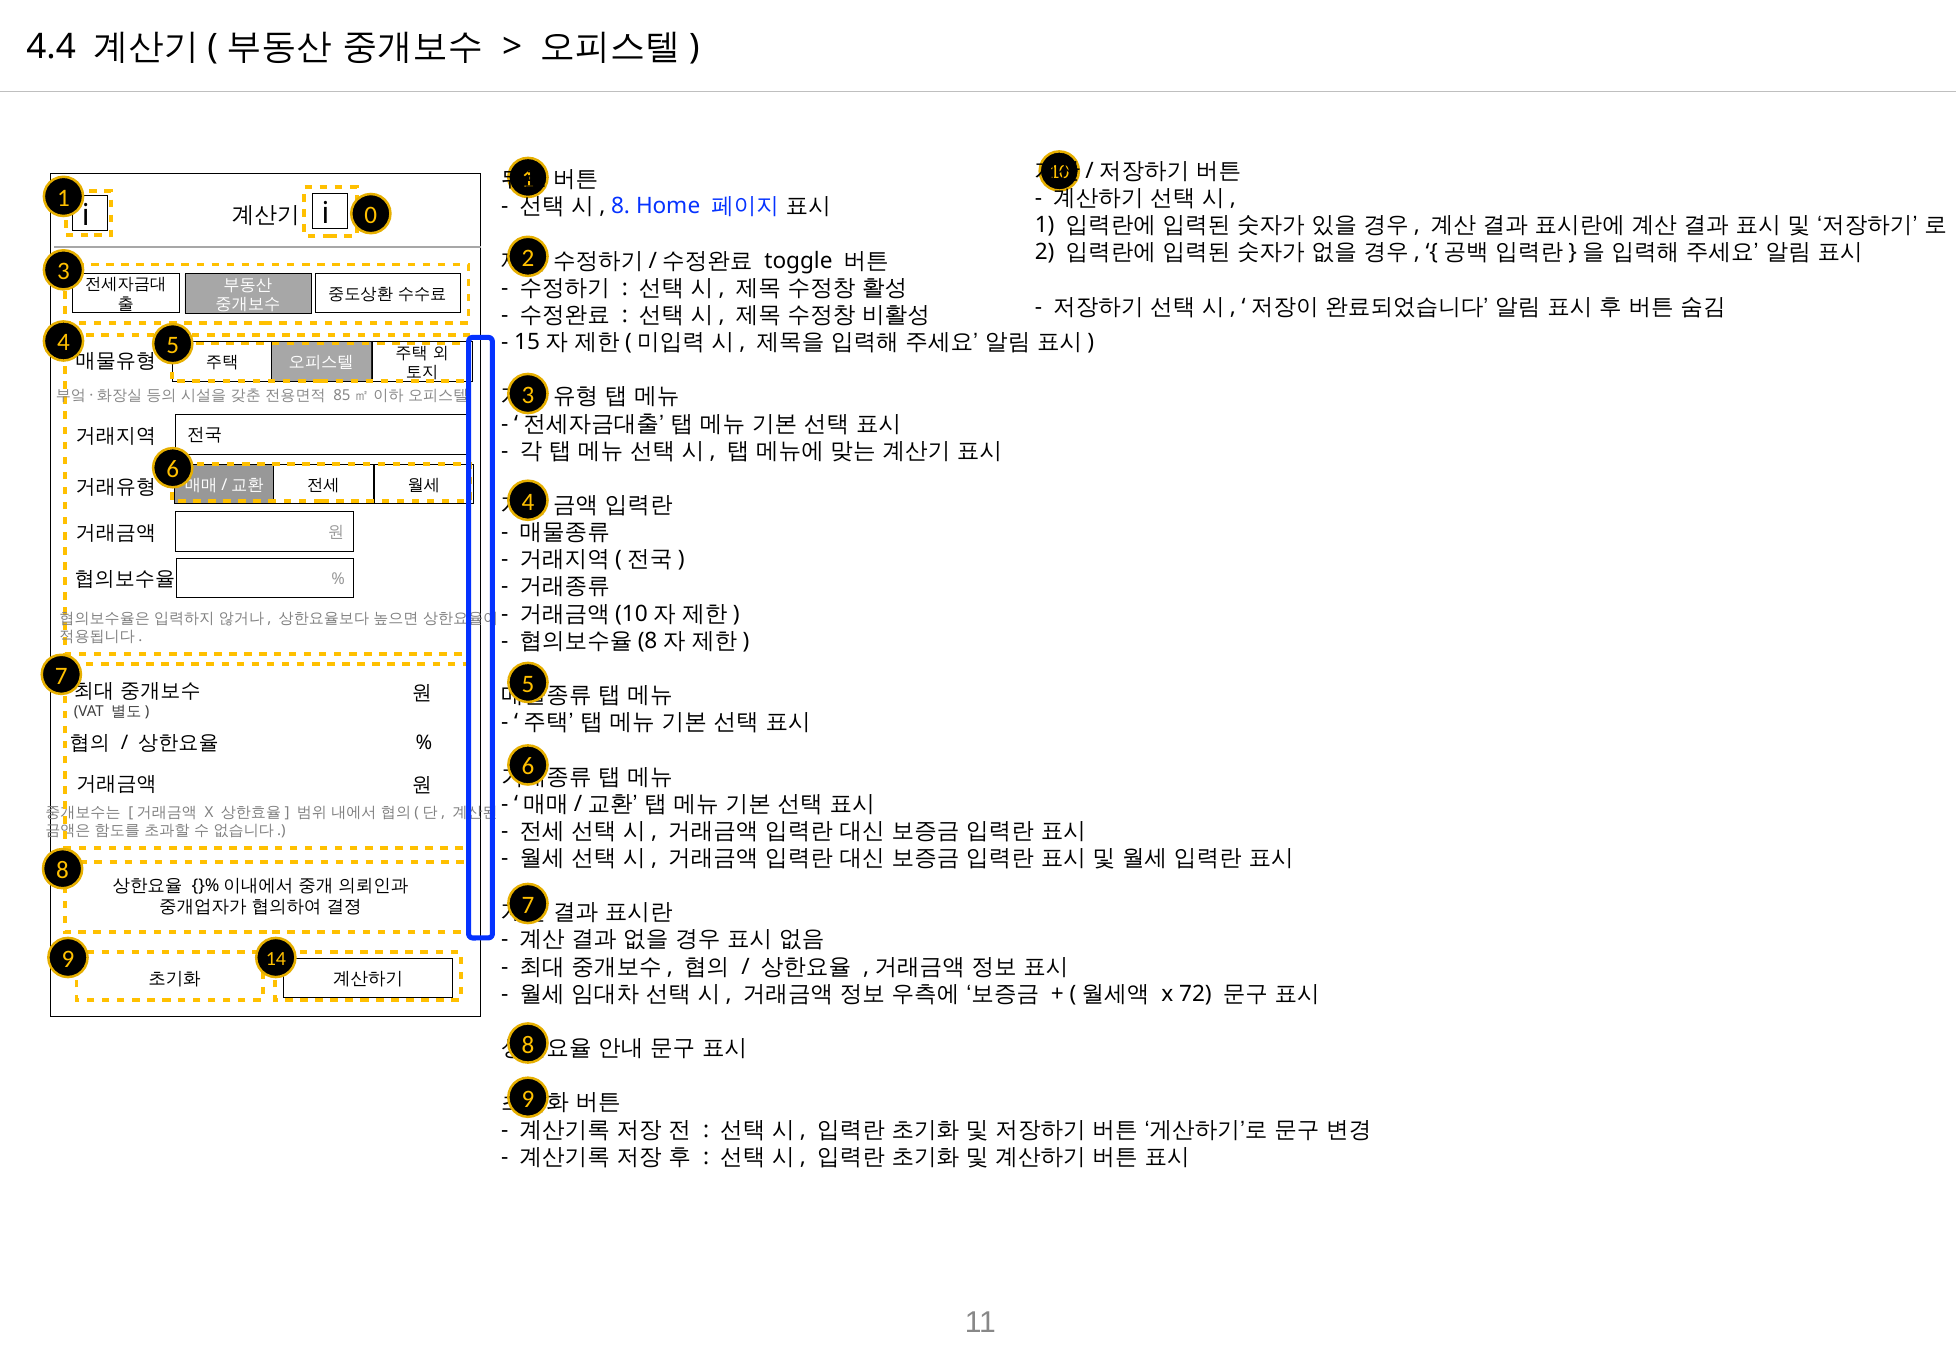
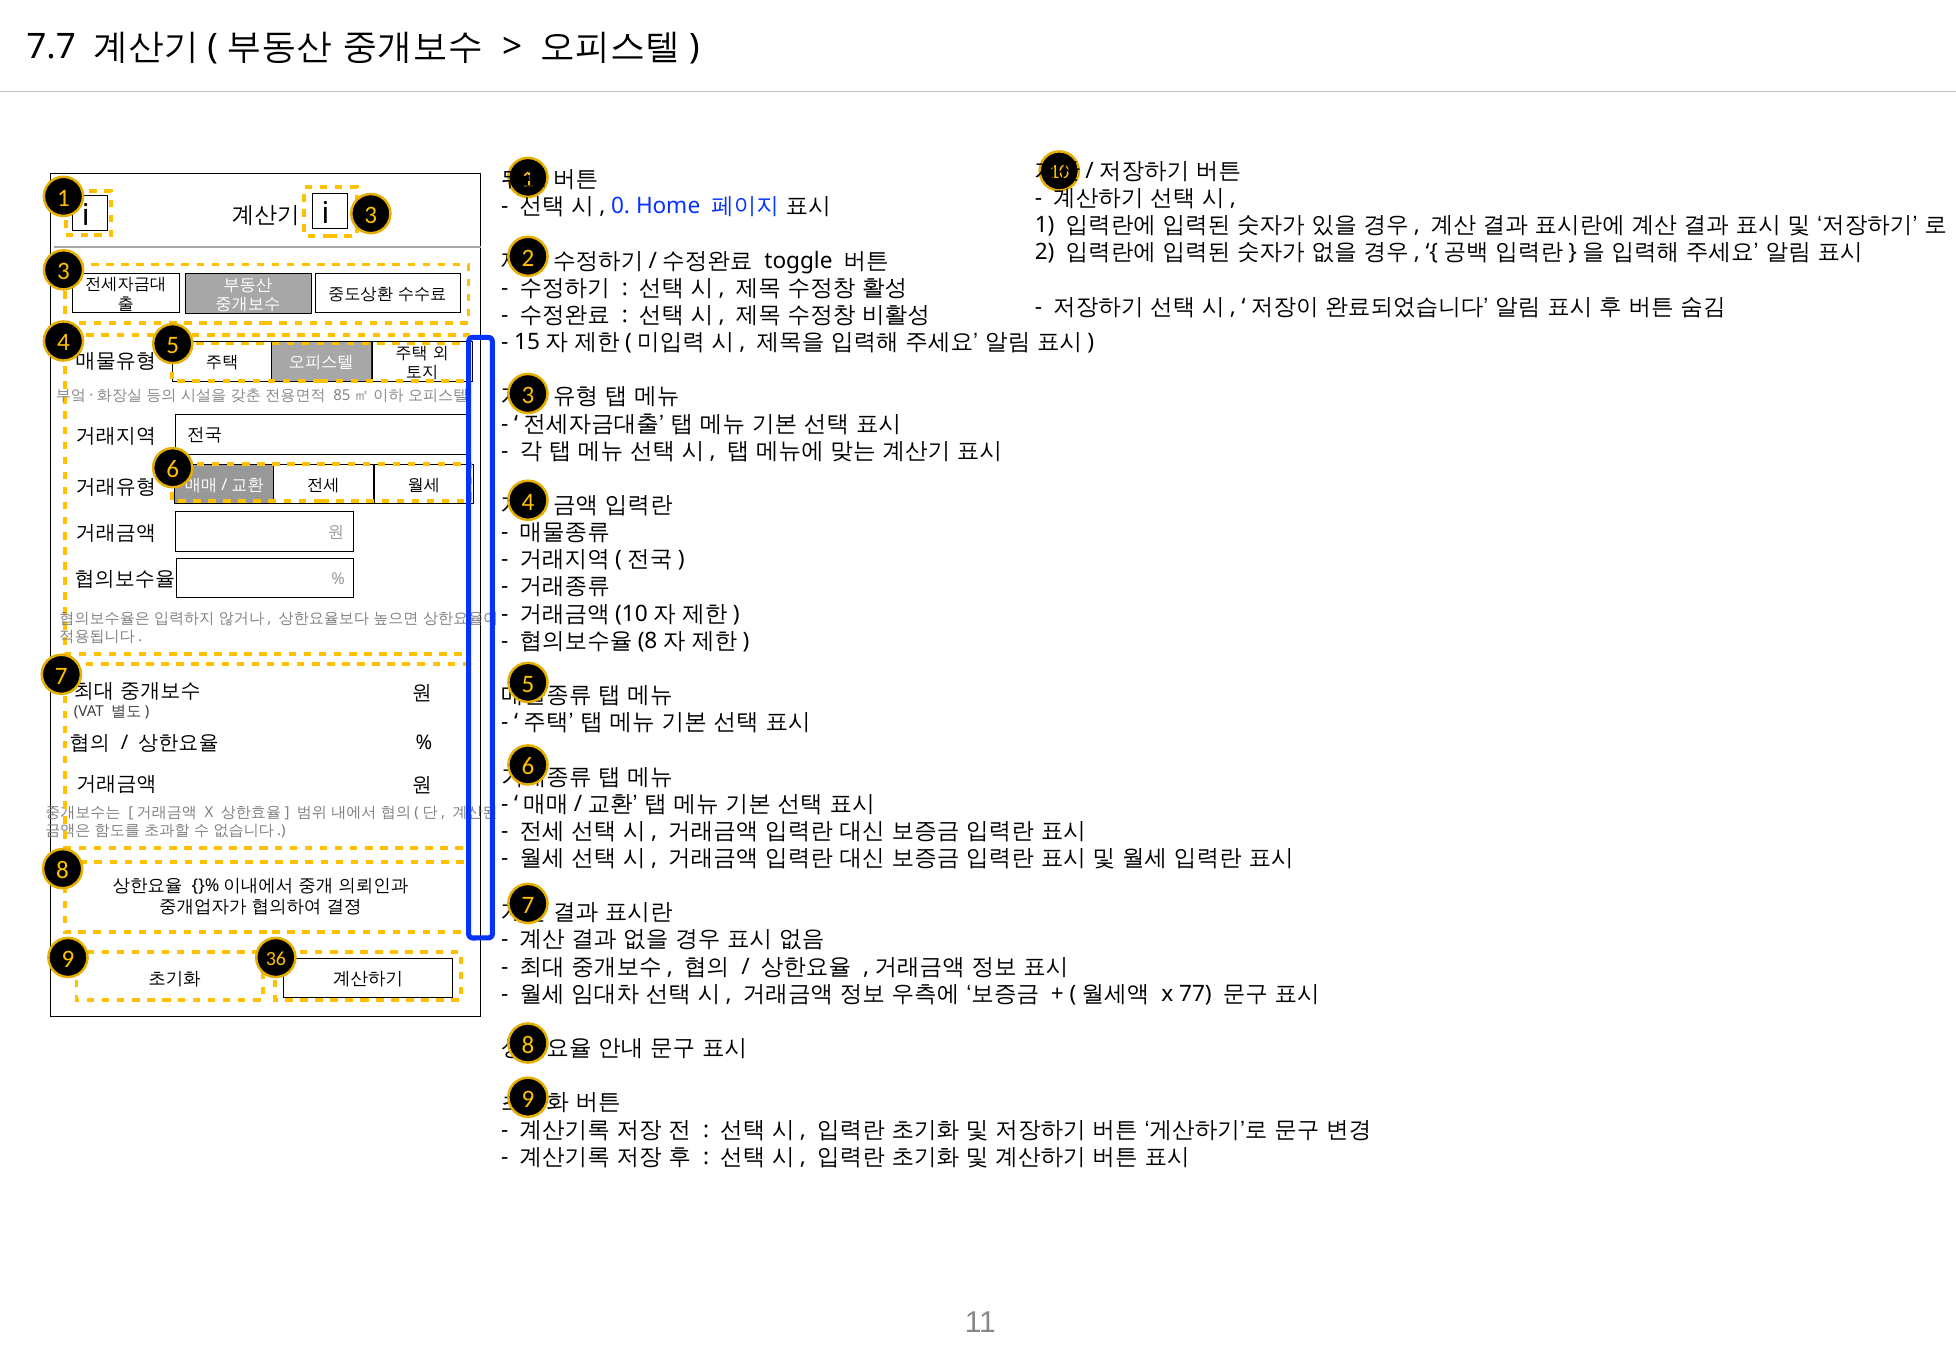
4.4: 4.4 -> 7.7 (51, 47)
8: 8 -> 0 (621, 206)
i 0: 0 -> 3 (371, 215)
14: 14 -> 36 (276, 959)
72: 72 -> 77 (1195, 994)
